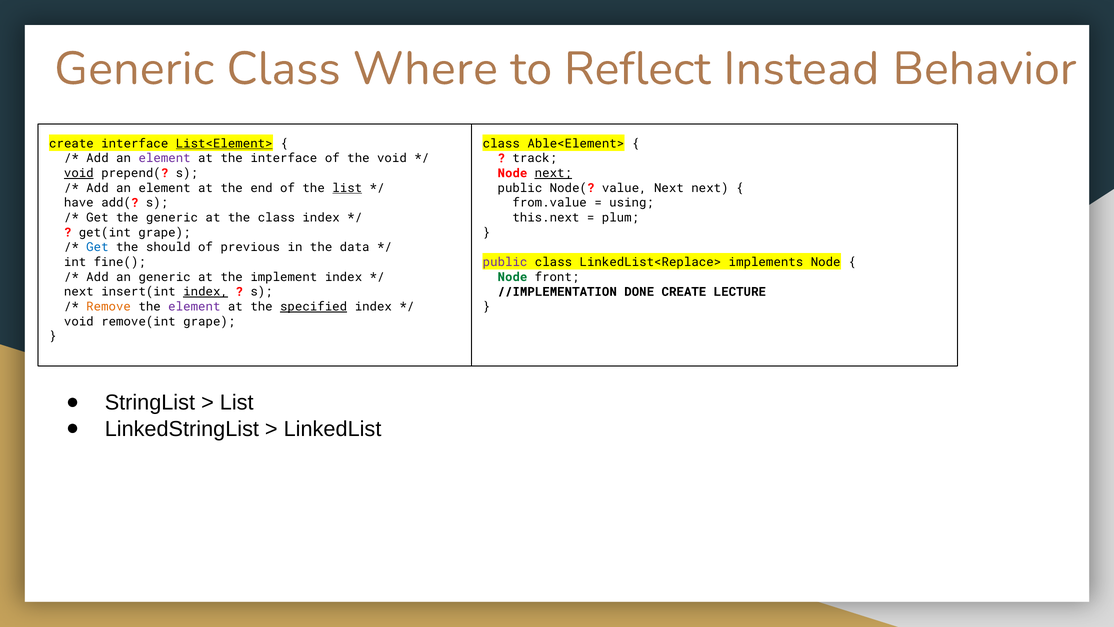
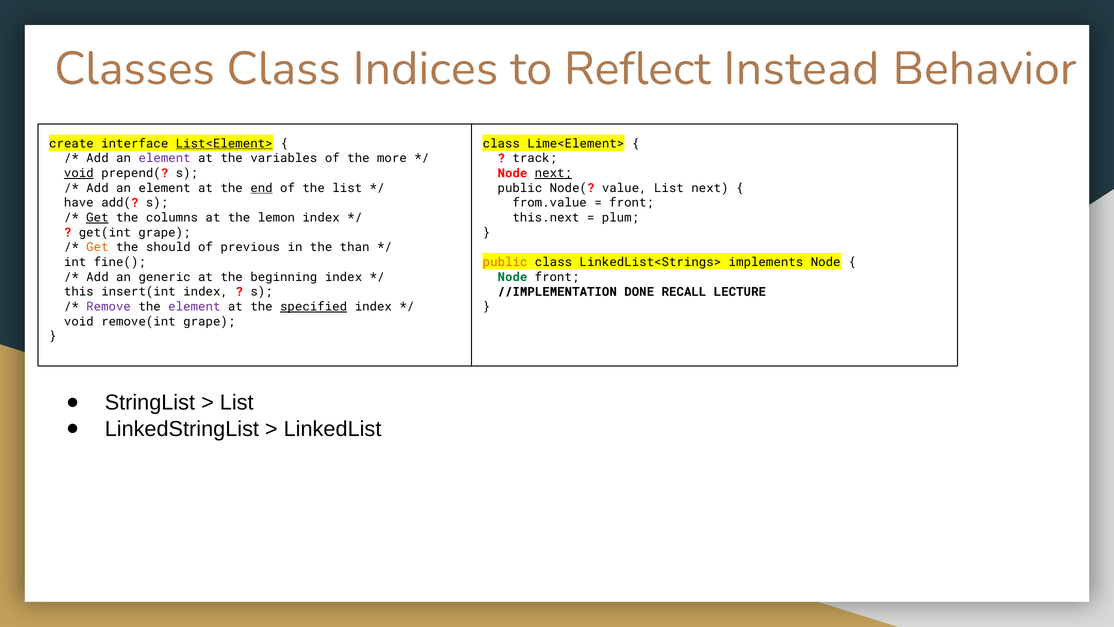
Generic: Generic -> Classes (134, 69)
Where: Where -> Indices (425, 69)
Able<Element>: Able<Element> -> Lime<Element> (576, 143)
the interface: interface -> variables (284, 158)
the void: void -> more (392, 158)
end underline: none -> present (262, 188)
list underline: present -> none (347, 188)
value Next: Next -> List (669, 188)
using: using -> front (632, 203)
Get underline: none -> present (97, 217)
the generic: generic -> columns (172, 217)
the class: class -> lemon (276, 217)
Get colour: blue -> orange (97, 247)
data: data -> than (355, 247)
public colour: purple -> orange (505, 262)
LinkedList<Replace>: LinkedList<Replace> -> LinkedList<Strings> (650, 262)
implement: implement -> beginning (284, 277)
next: next -> this (79, 292)
index underline: present -> none (206, 292)
DONE CREATE: CREATE -> RECALL (684, 292)
Remove colour: orange -> purple (109, 306)
